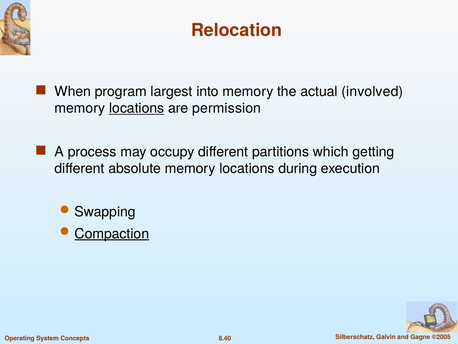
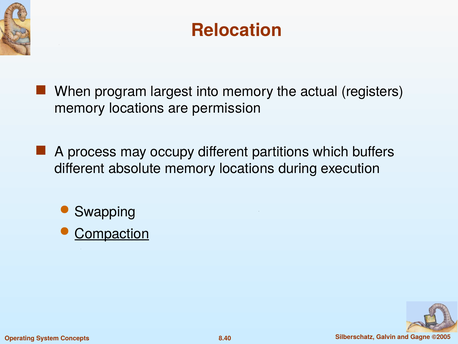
involved: involved -> registers (372, 91)
locations underline: present -> none (137, 108)
getting: getting -> buffers (373, 152)
